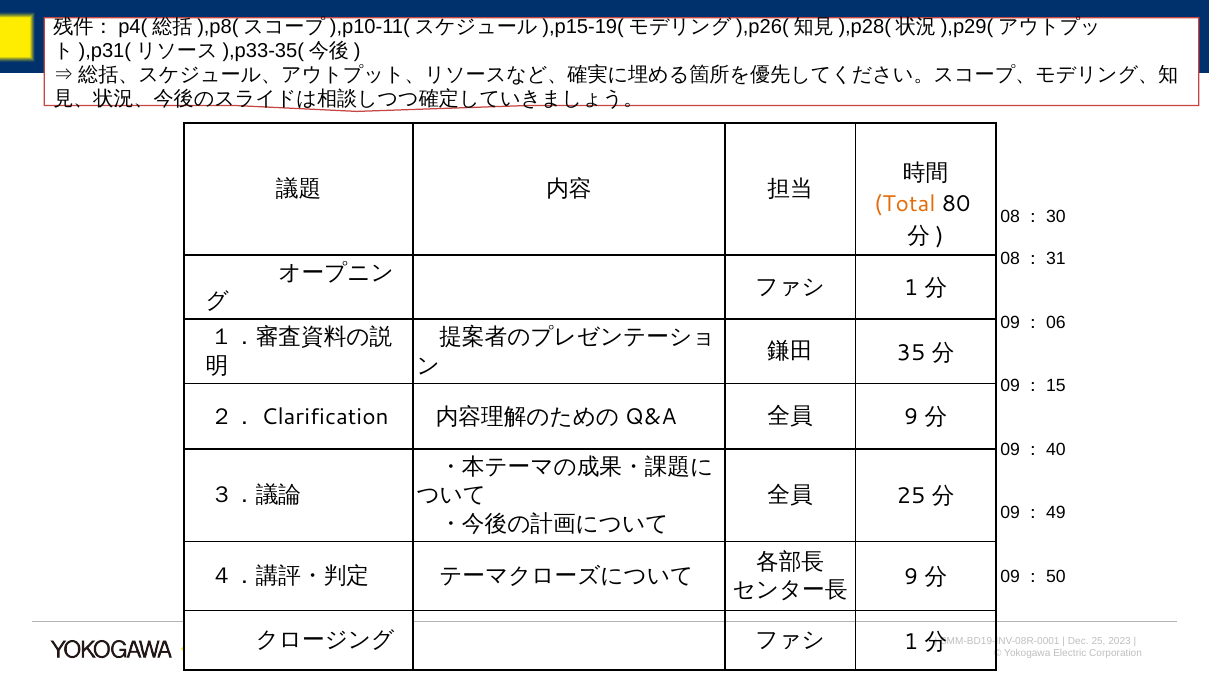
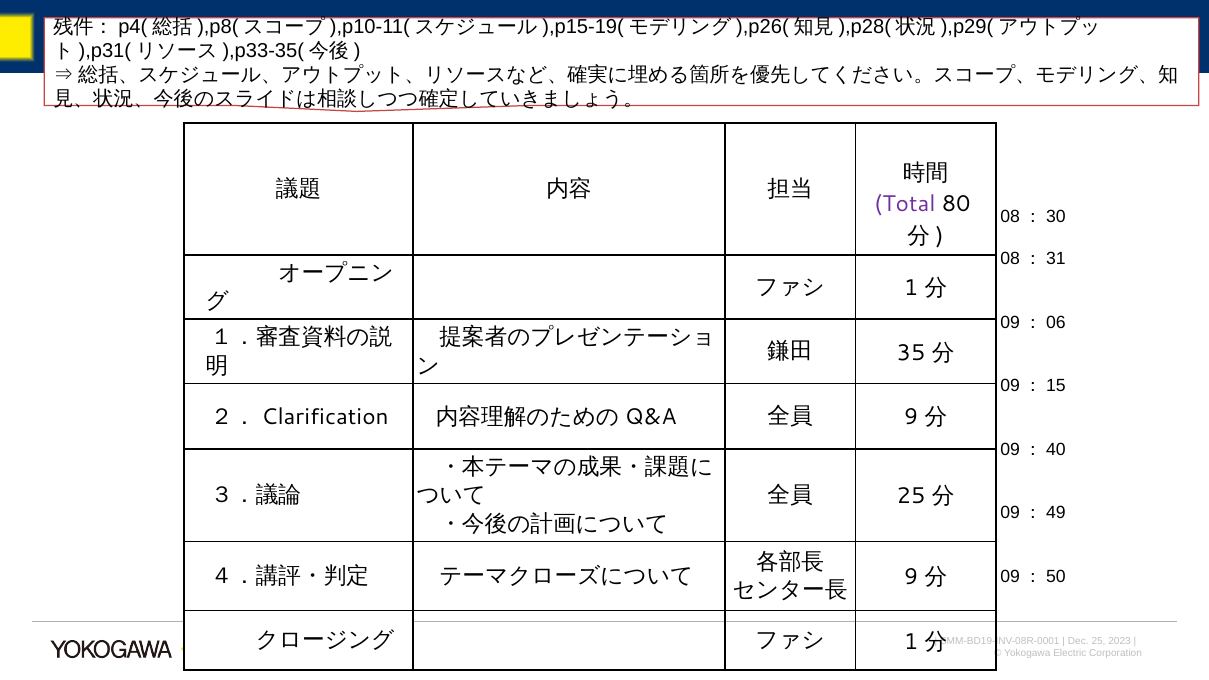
Total colour: orange -> purple (905, 204)
